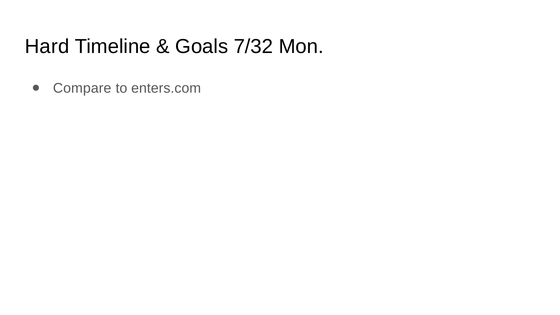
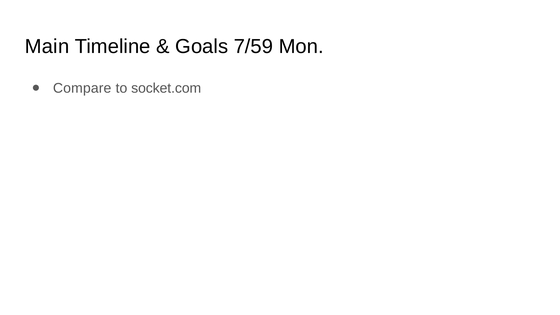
Hard: Hard -> Main (47, 46)
7/32: 7/32 -> 7/59 (253, 46)
enters.com: enters.com -> socket.com (166, 88)
